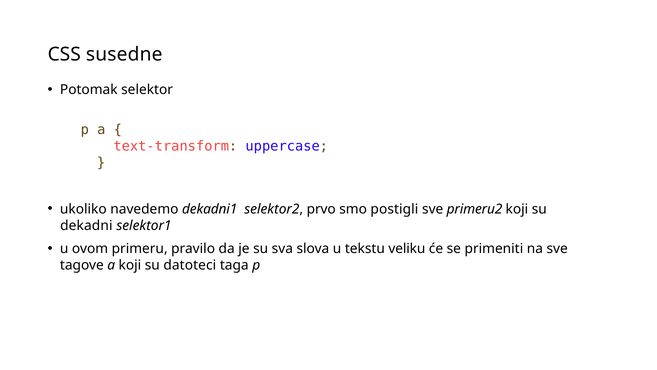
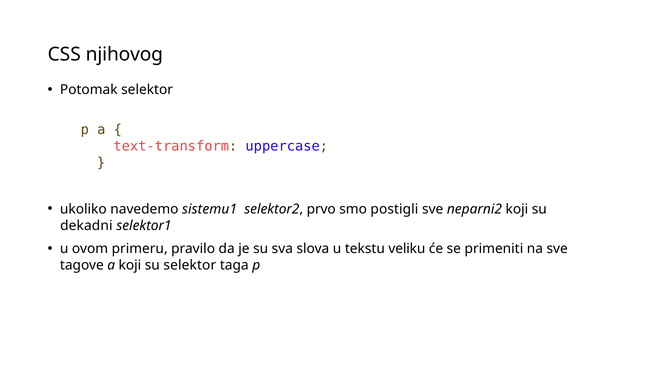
susedne: susedne -> njihovog (124, 54)
dekadni1: dekadni1 -> sistemu1 (210, 209)
primeru2: primeru2 -> neparni2 (474, 209)
su datoteci: datoteci -> selektor (190, 265)
